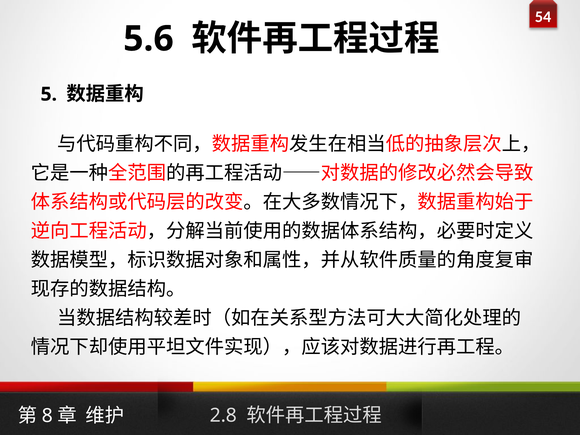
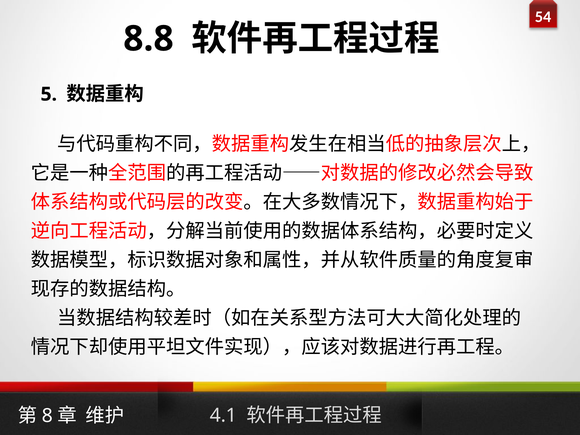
5.6: 5.6 -> 8.8 (148, 39)
2.8: 2.8 -> 4.1 (223, 416)
